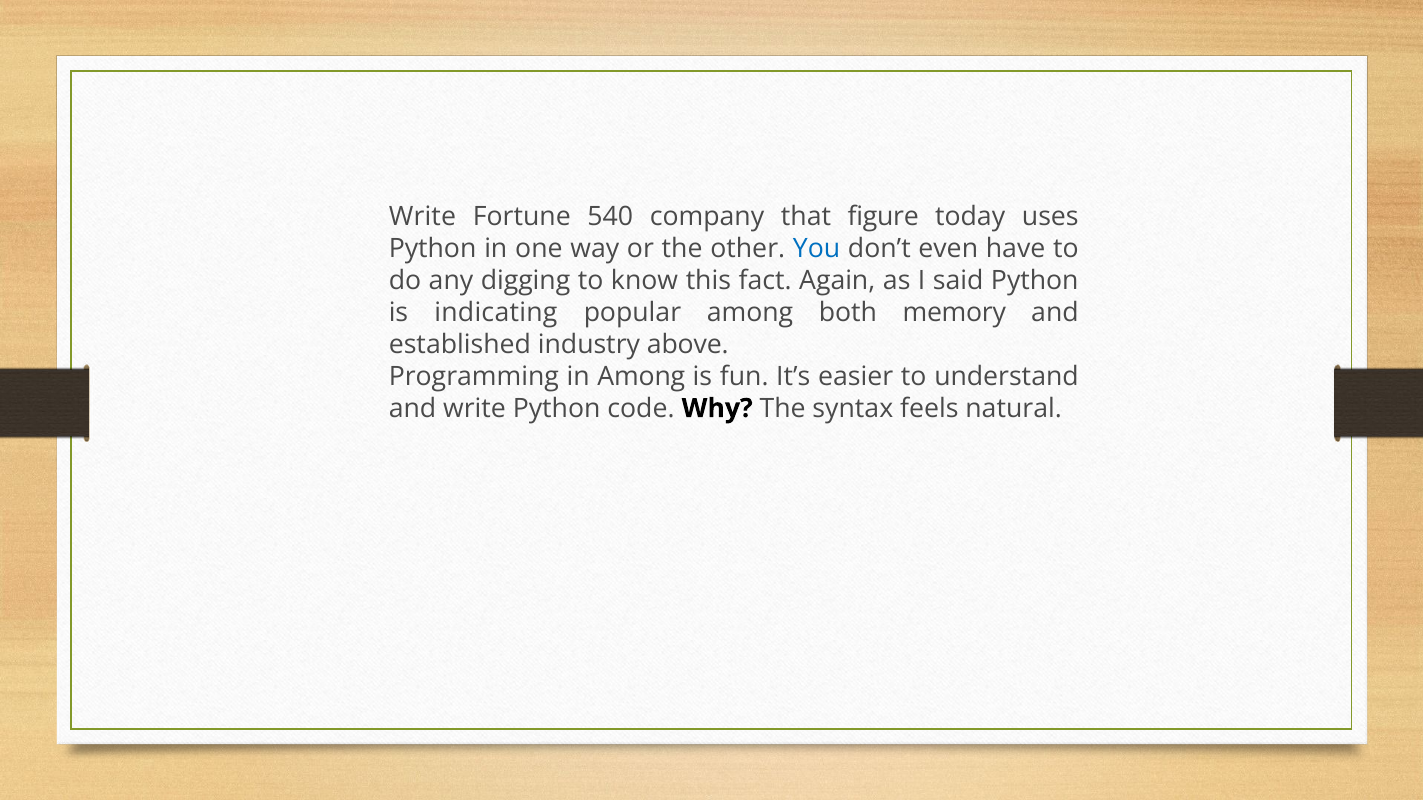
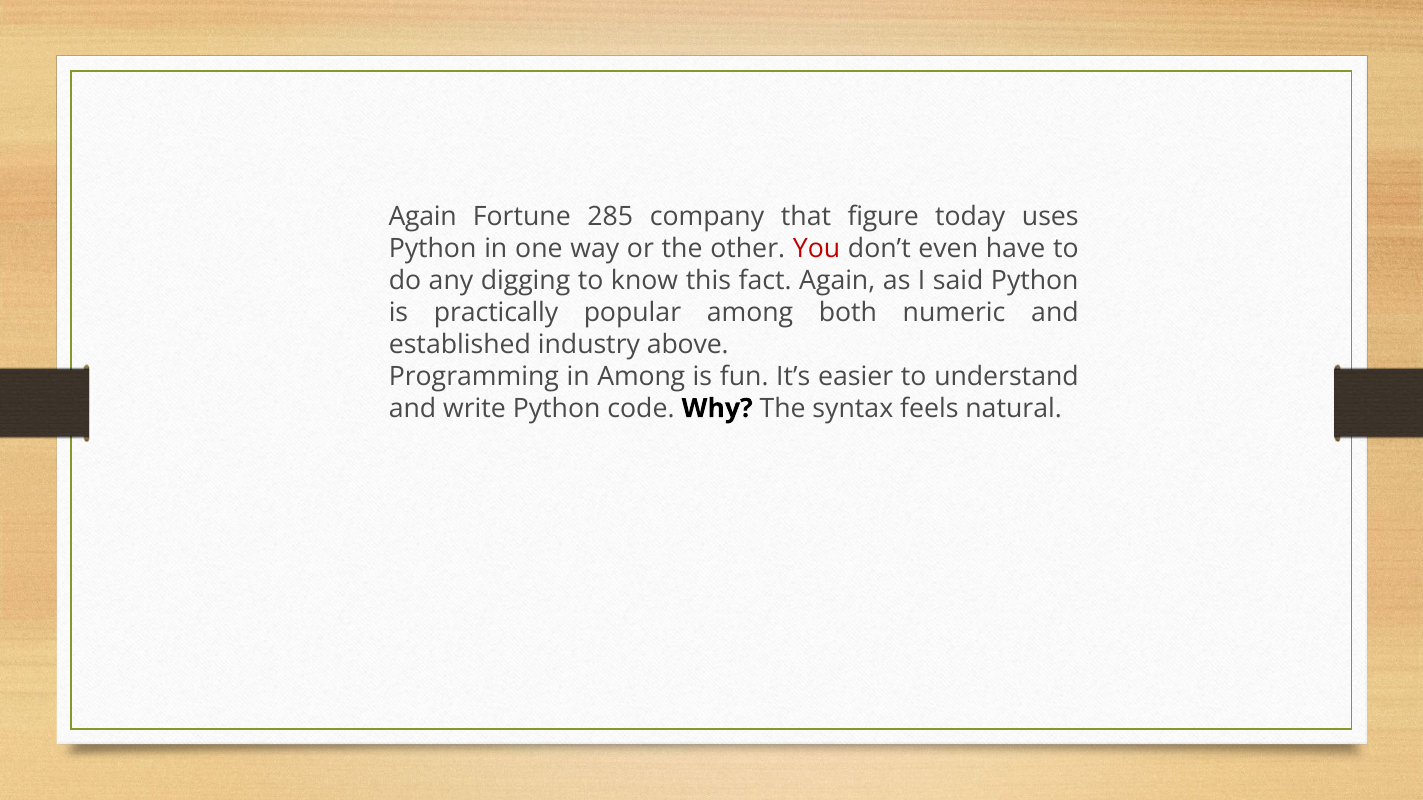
Write: Write -> Again (423, 216)
540: 540 -> 285 (610, 216)
You colour: blue -> red (816, 248)
indicating: indicating -> practically (496, 312)
memory: memory -> numeric (954, 312)
